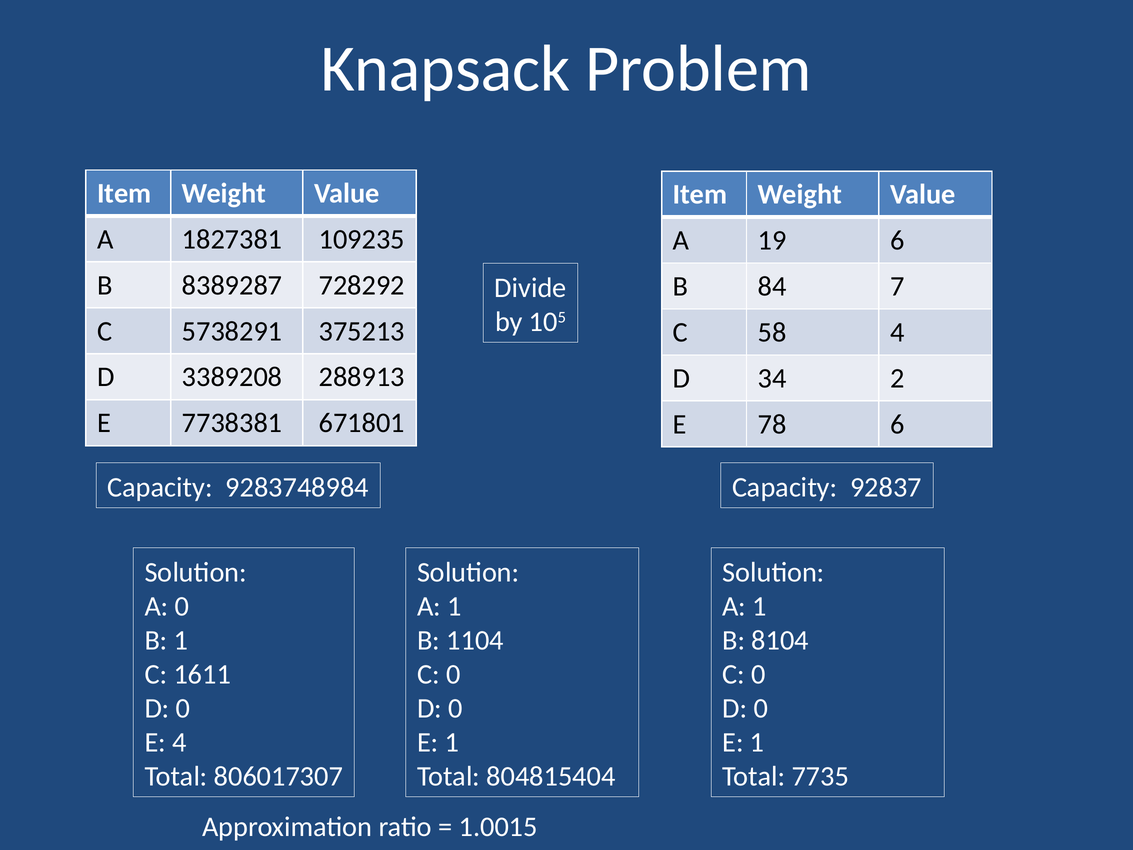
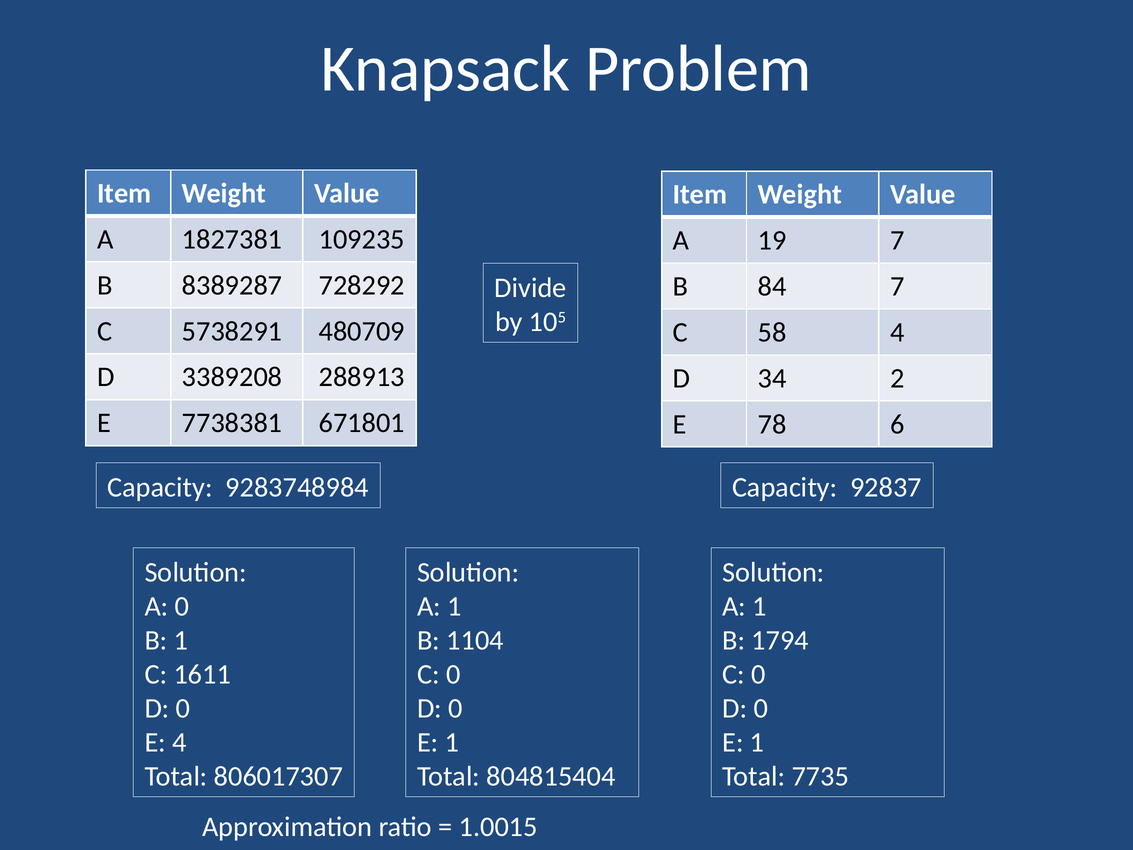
19 6: 6 -> 7 (897, 240)
375213: 375213 -> 480709 (362, 331)
8104: 8104 -> 1794 (780, 640)
